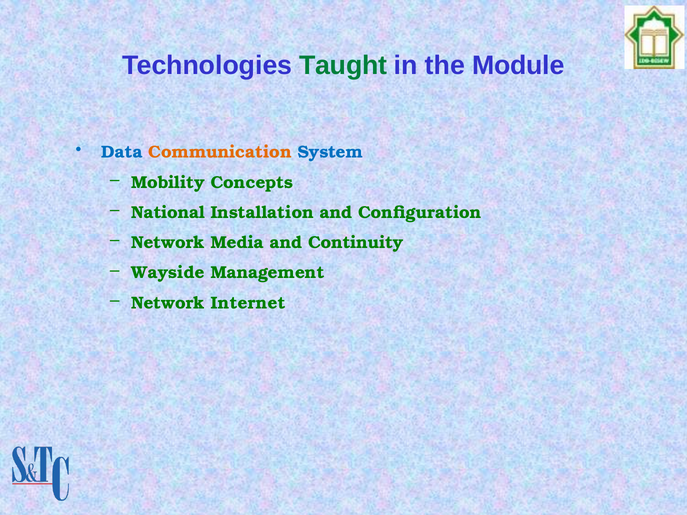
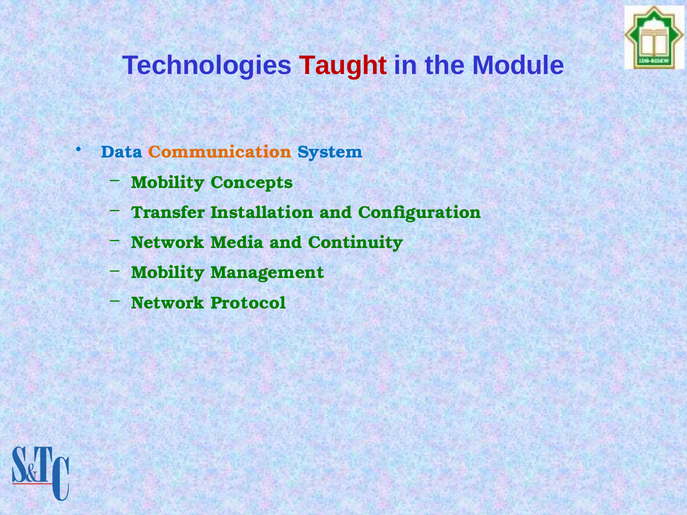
Taught colour: green -> red (343, 65)
National: National -> Transfer (168, 213)
Wayside: Wayside -> Mobility (168, 273)
Internet: Internet -> Protocol (248, 303)
